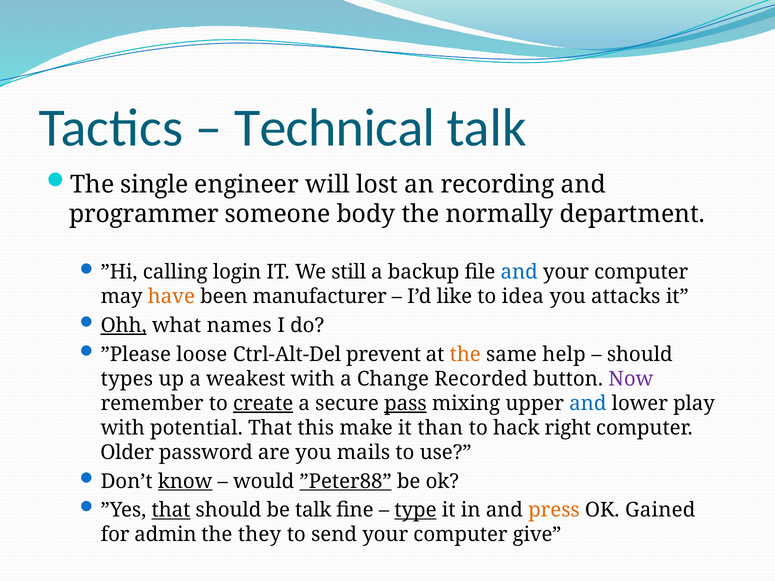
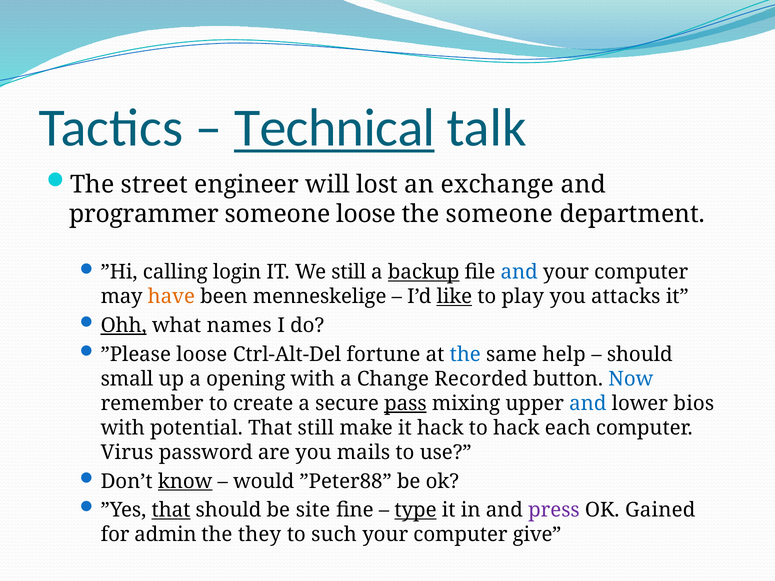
Technical underline: none -> present (335, 128)
single: single -> street (154, 184)
recording: recording -> exchange (497, 184)
someone body: body -> loose (366, 214)
the normally: normally -> someone (499, 214)
backup underline: none -> present (424, 272)
manufacturer: manufacturer -> menneskelige (320, 297)
like underline: none -> present (454, 297)
idea: idea -> play (523, 297)
prevent: prevent -> fortune (383, 355)
the colour: orange -> blue (465, 355)
types: types -> small (127, 379)
weakest: weakest -> opening (246, 379)
Now colour: purple -> blue (631, 379)
create underline: present -> none (263, 404)
play: play -> bios (694, 404)
That this: this -> still (316, 428)
it than: than -> hack (440, 428)
right: right -> each (568, 428)
Older: Older -> Virus (127, 453)
”Peter88 underline: present -> none (346, 482)
be talk: talk -> site (313, 510)
press colour: orange -> purple (554, 510)
send: send -> such (334, 535)
